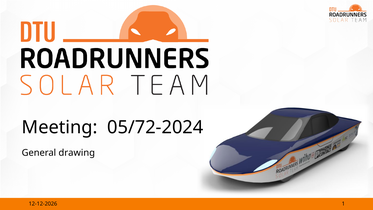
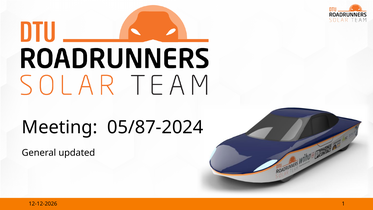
05/72-2024: 05/72-2024 -> 05/87-2024 (155, 127)
drawing: drawing -> updated (77, 153)
